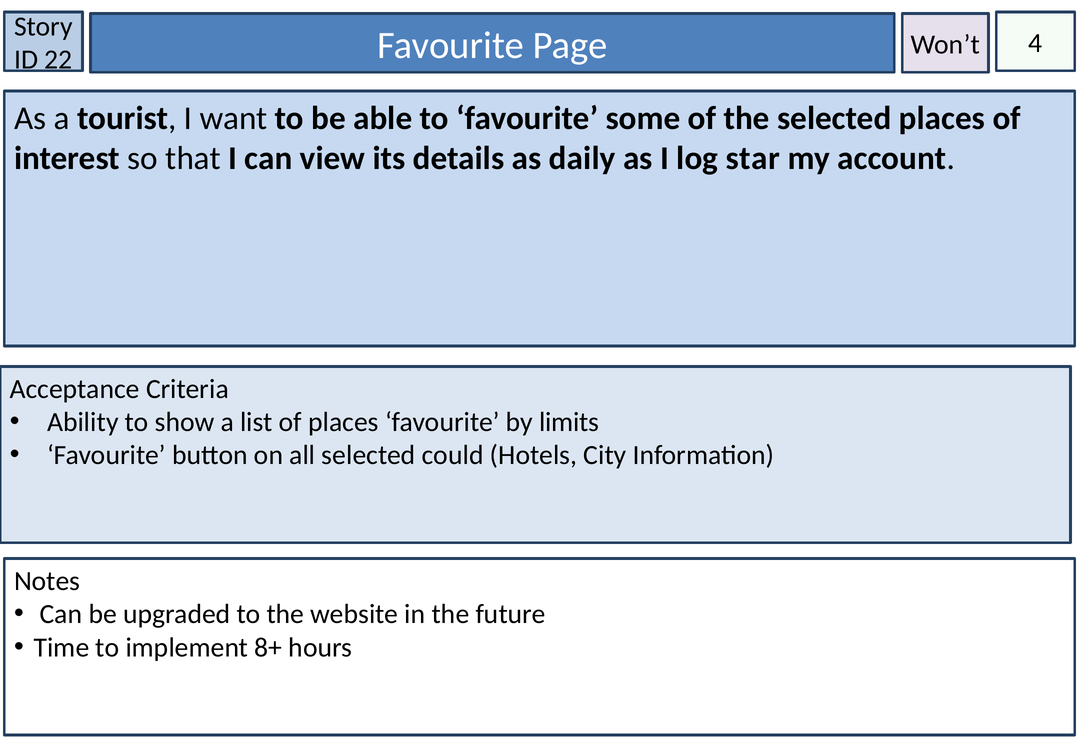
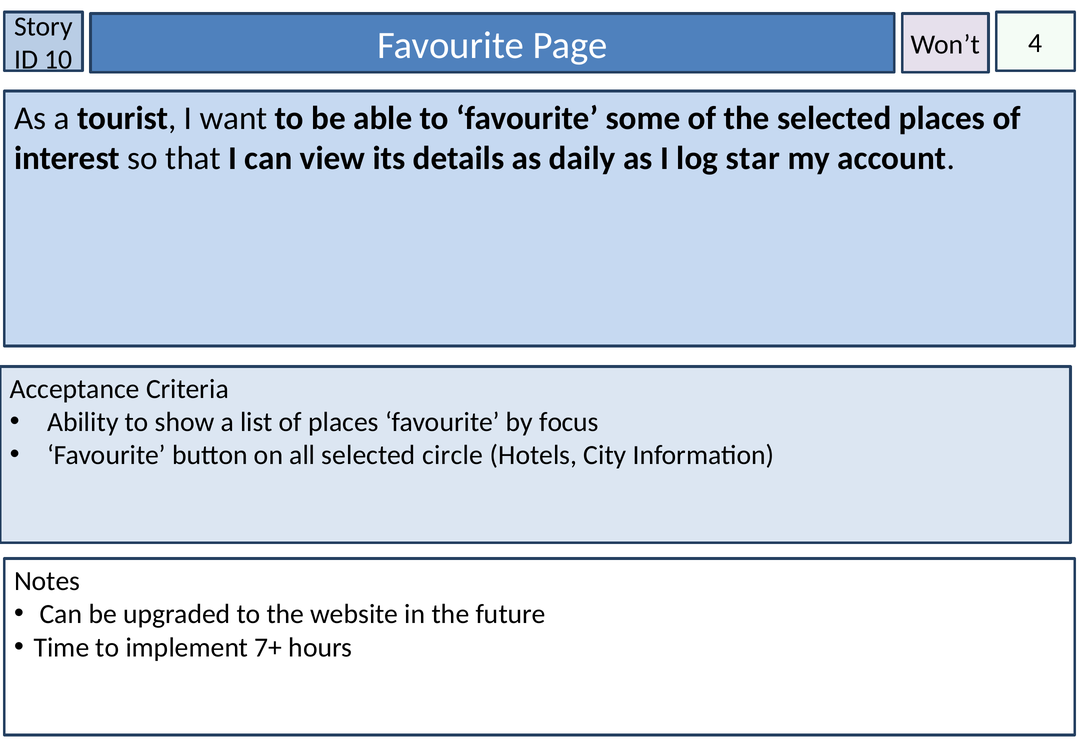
22: 22 -> 10 (58, 60)
limits: limits -> focus (569, 422)
could: could -> circle (452, 455)
8+: 8+ -> 7+ (268, 647)
